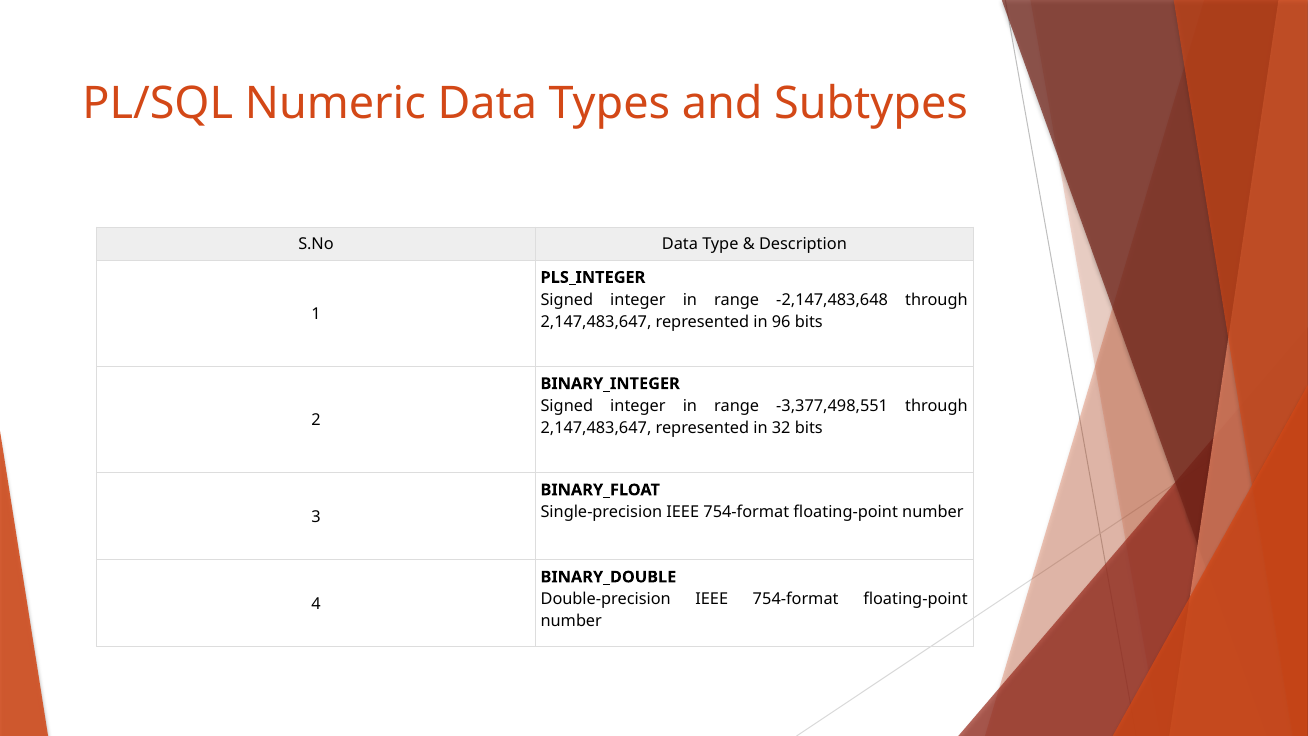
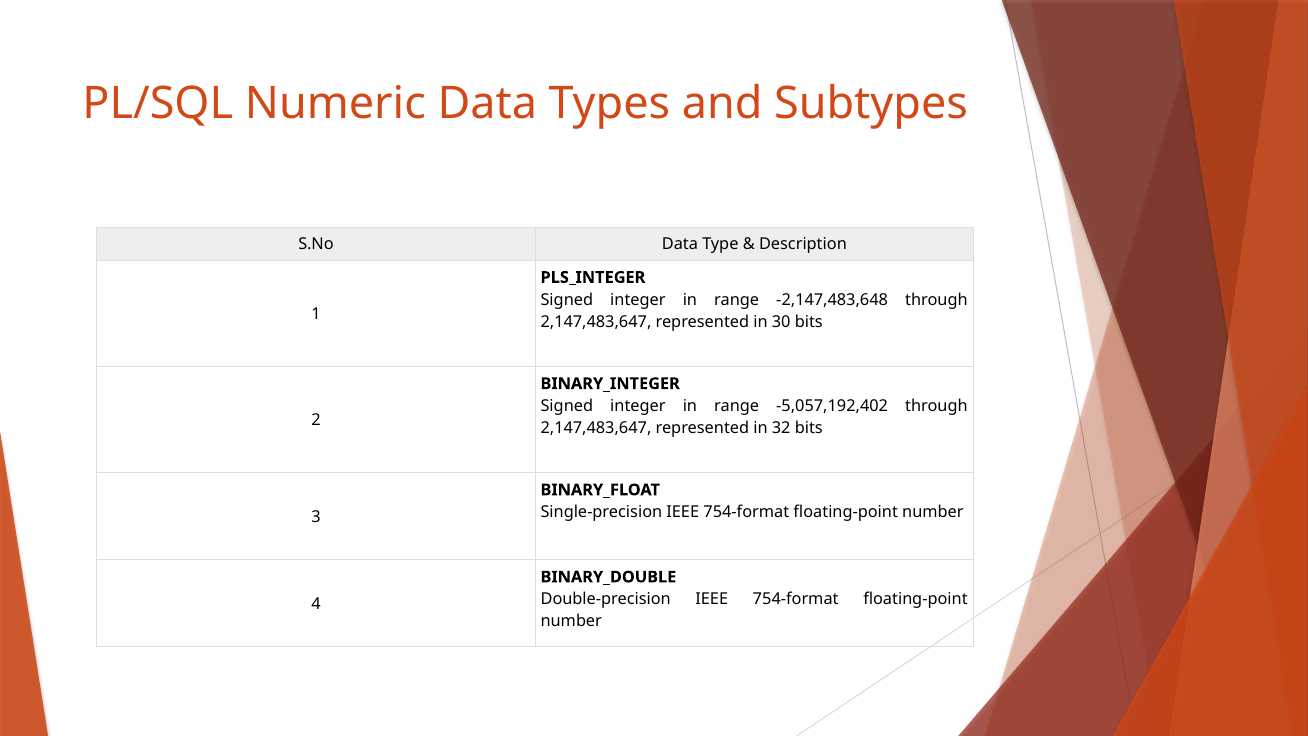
96: 96 -> 30 (781, 322)
-3,377,498,551: -3,377,498,551 -> -5,057,192,402 (832, 406)
